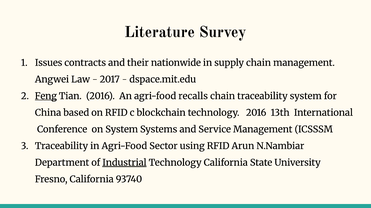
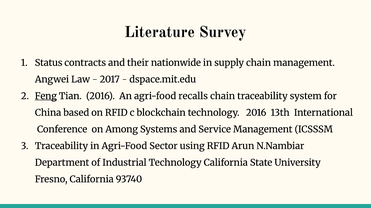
Issues: Issues -> Status (49, 63)
on System: System -> Among (122, 130)
Industrial underline: present -> none (124, 163)
